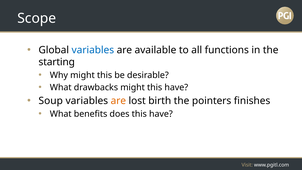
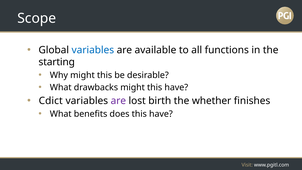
Soup: Soup -> Cdict (51, 101)
are colour: orange -> purple (118, 101)
pointers: pointers -> whether (212, 101)
